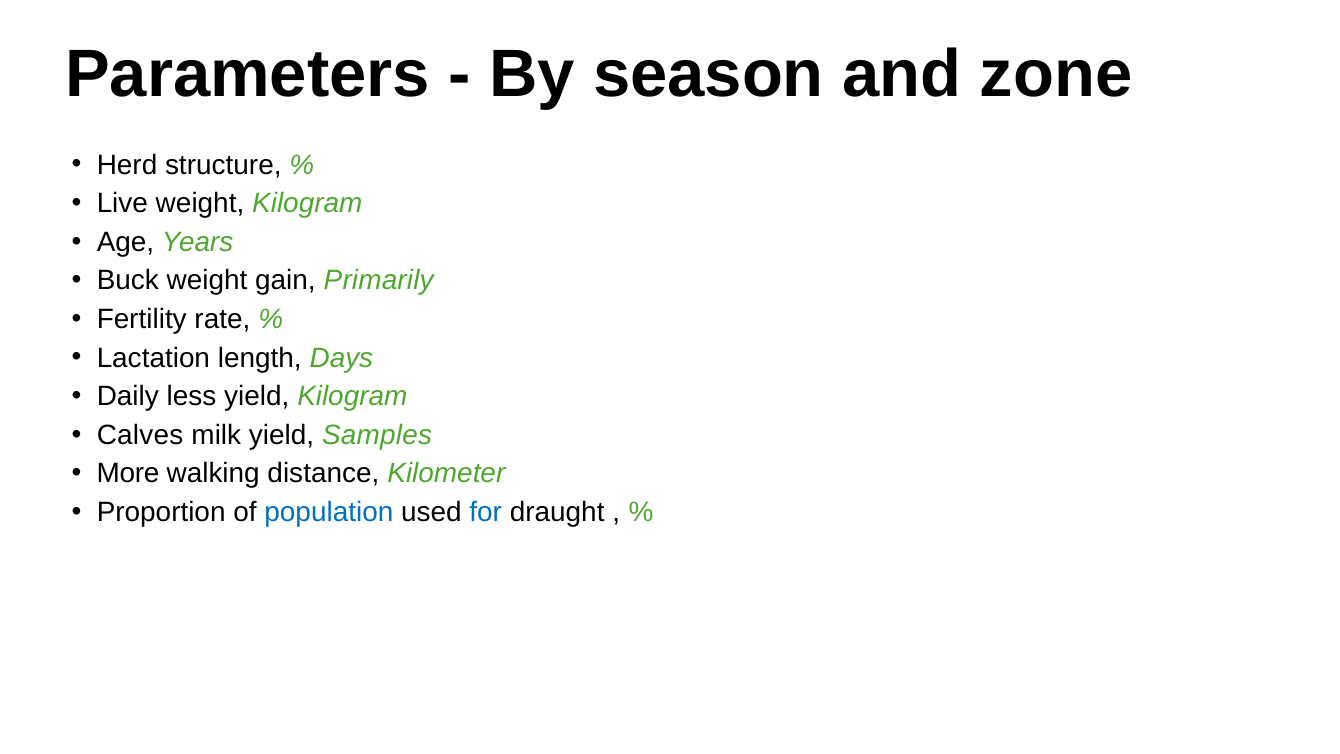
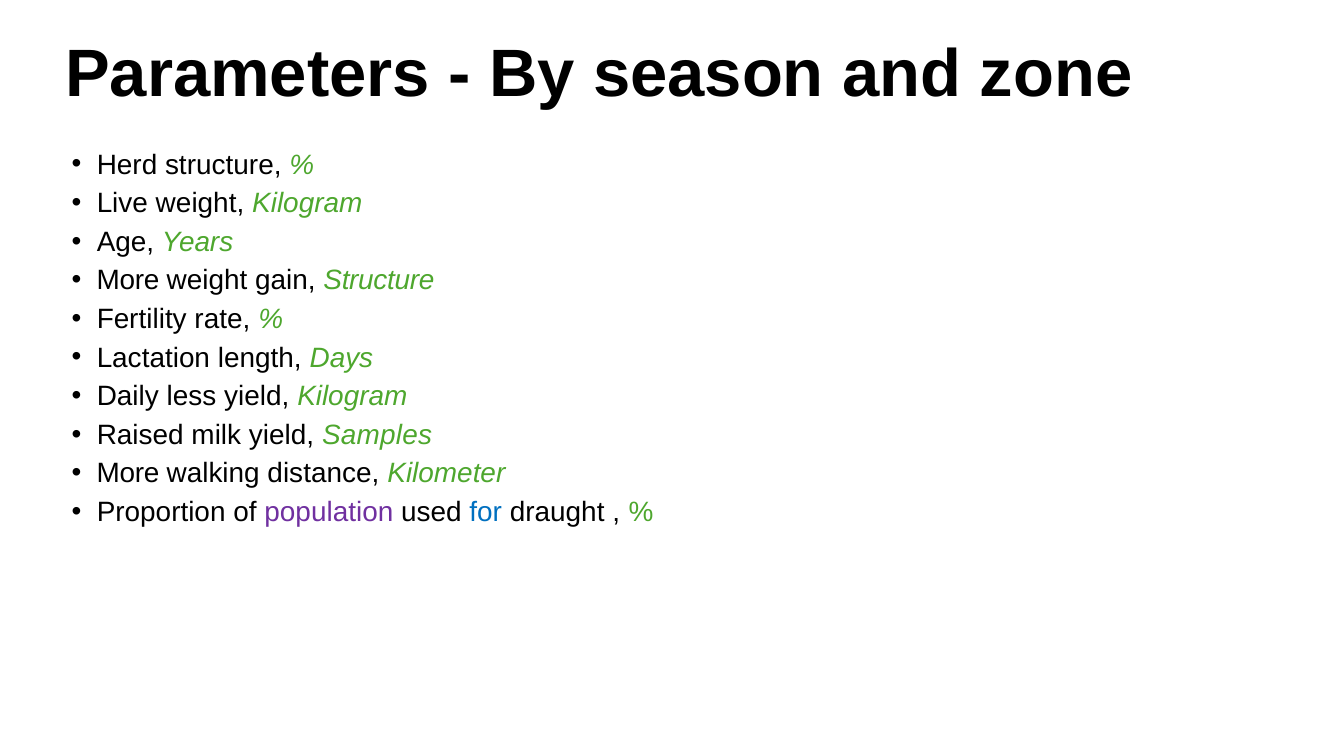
Buck: Buck -> More (128, 281)
gain Primarily: Primarily -> Structure (379, 281)
Calves: Calves -> Raised (140, 435)
population colour: blue -> purple (329, 512)
